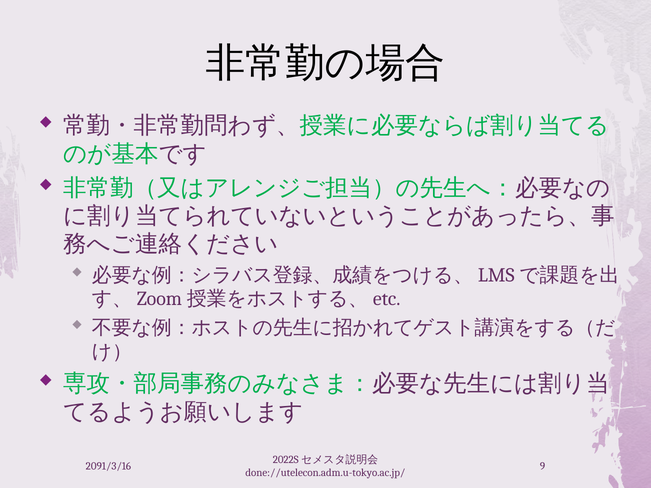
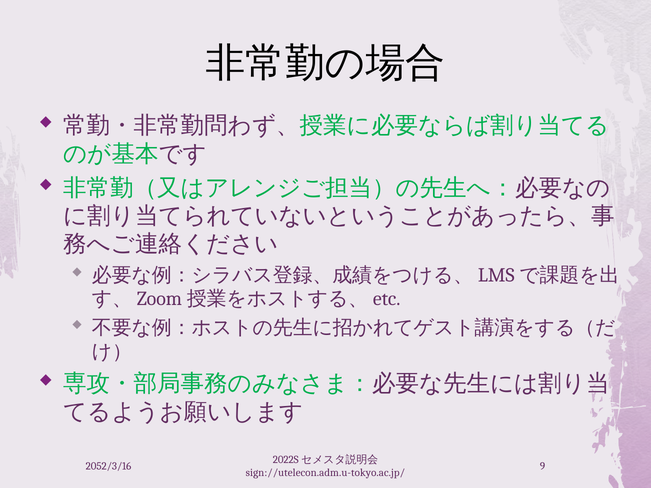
2091/3/16: 2091/3/16 -> 2052/3/16 (108, 466)
done://utelecon.adm.u-tokyo.ac.jp/: done://utelecon.adm.u-tokyo.ac.jp/ -> sign://utelecon.adm.u-tokyo.ac.jp/ (325, 473)
